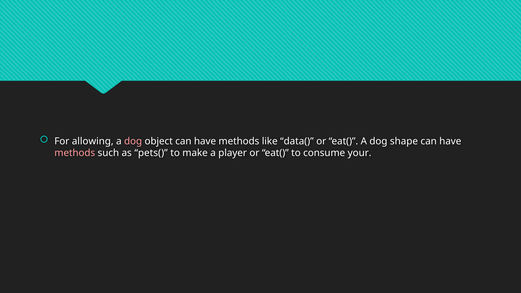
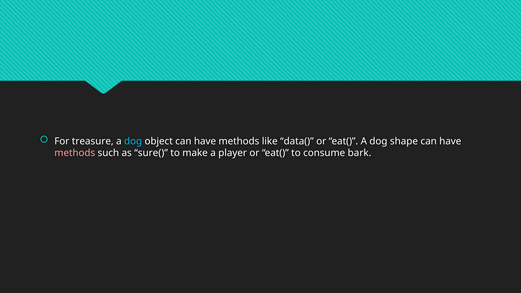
allowing: allowing -> treasure (93, 141)
dog colour: pink -> light blue (133, 141)
pets(: pets( -> sure( (151, 153)
your: your -> bark (360, 153)
